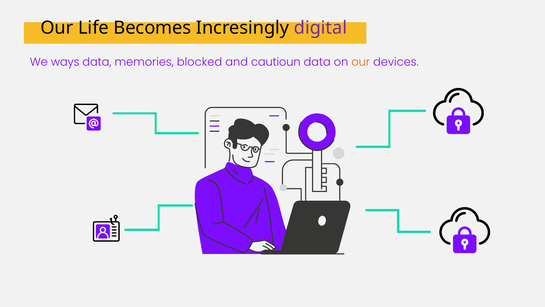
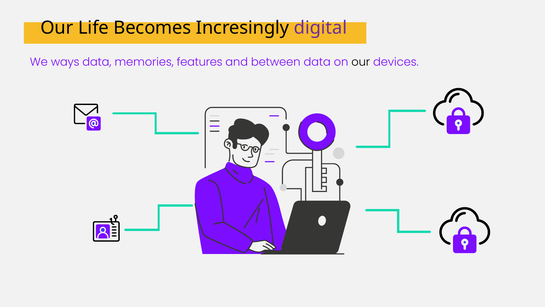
blocked: blocked -> features (200, 62)
cautioun: cautioun -> between (276, 62)
our colour: orange -> black (361, 62)
